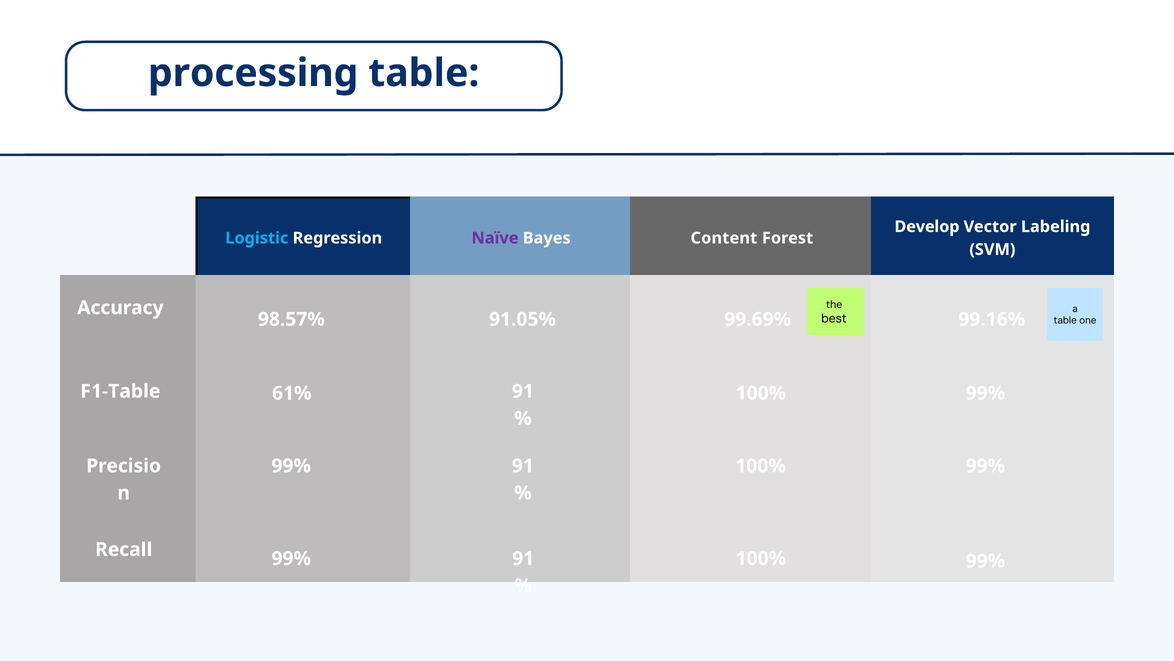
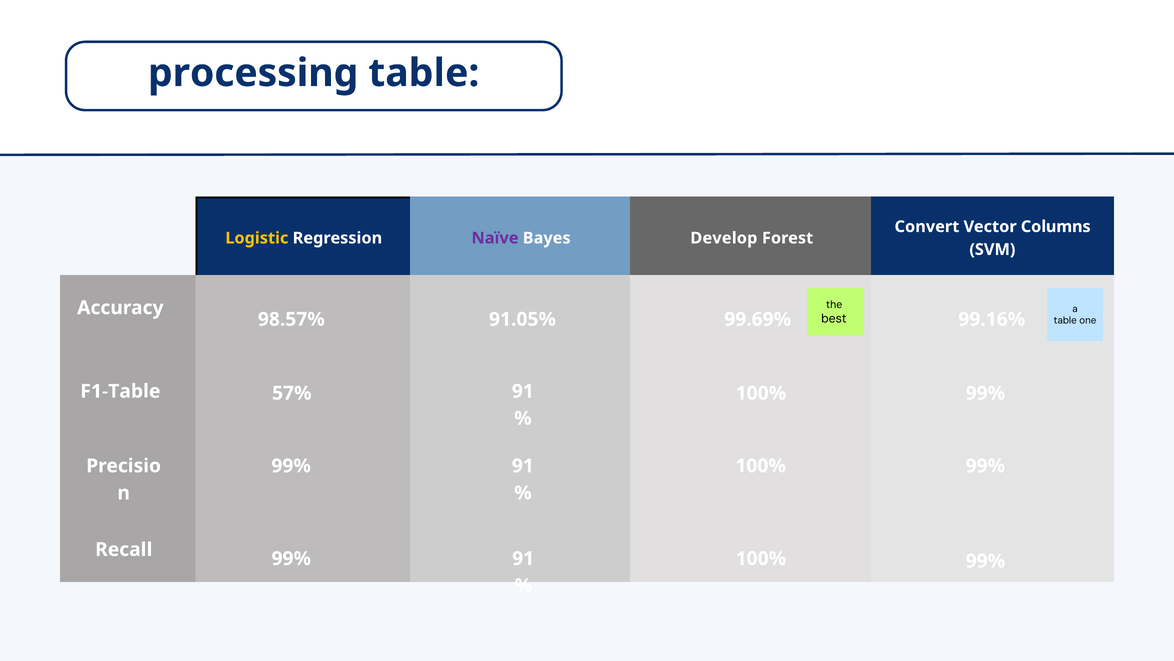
Develop: Develop -> Convert (927, 226)
Labeling: Labeling -> Columns (1056, 226)
Logistic colour: light blue -> yellow (257, 238)
Content: Content -> Develop (724, 238)
61%: 61% -> 57% (292, 393)
